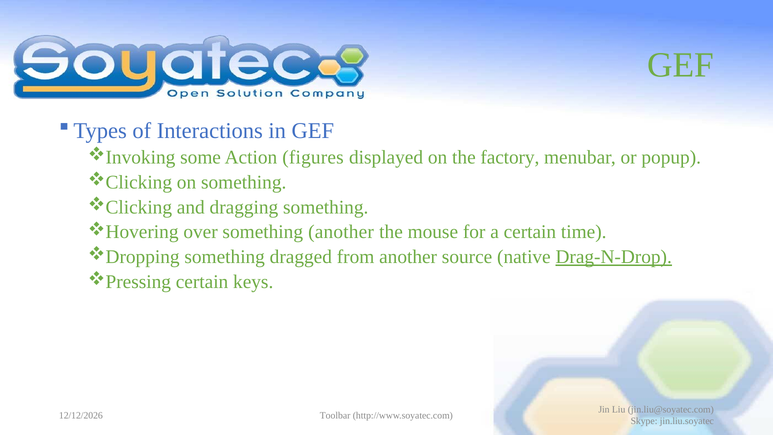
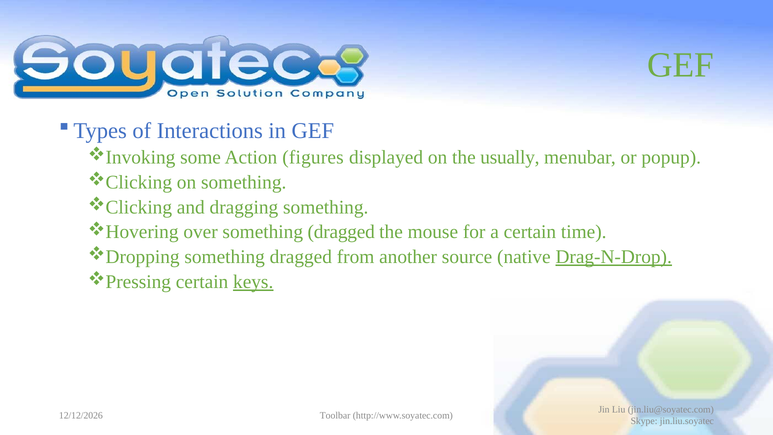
factory: factory -> usually (510, 157)
over something another: another -> dragged (341, 232)
keys underline: none -> present (253, 282)
